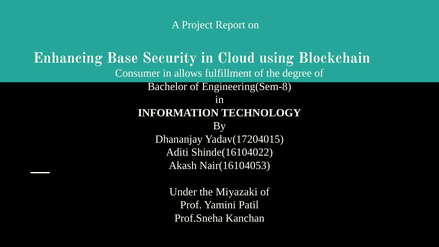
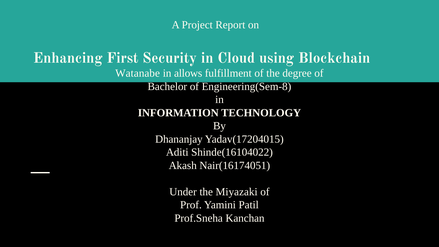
Base: Base -> First (122, 58)
Consumer: Consumer -> Watanabe (138, 73)
Nair(16104053: Nair(16104053 -> Nair(16174051 (235, 165)
